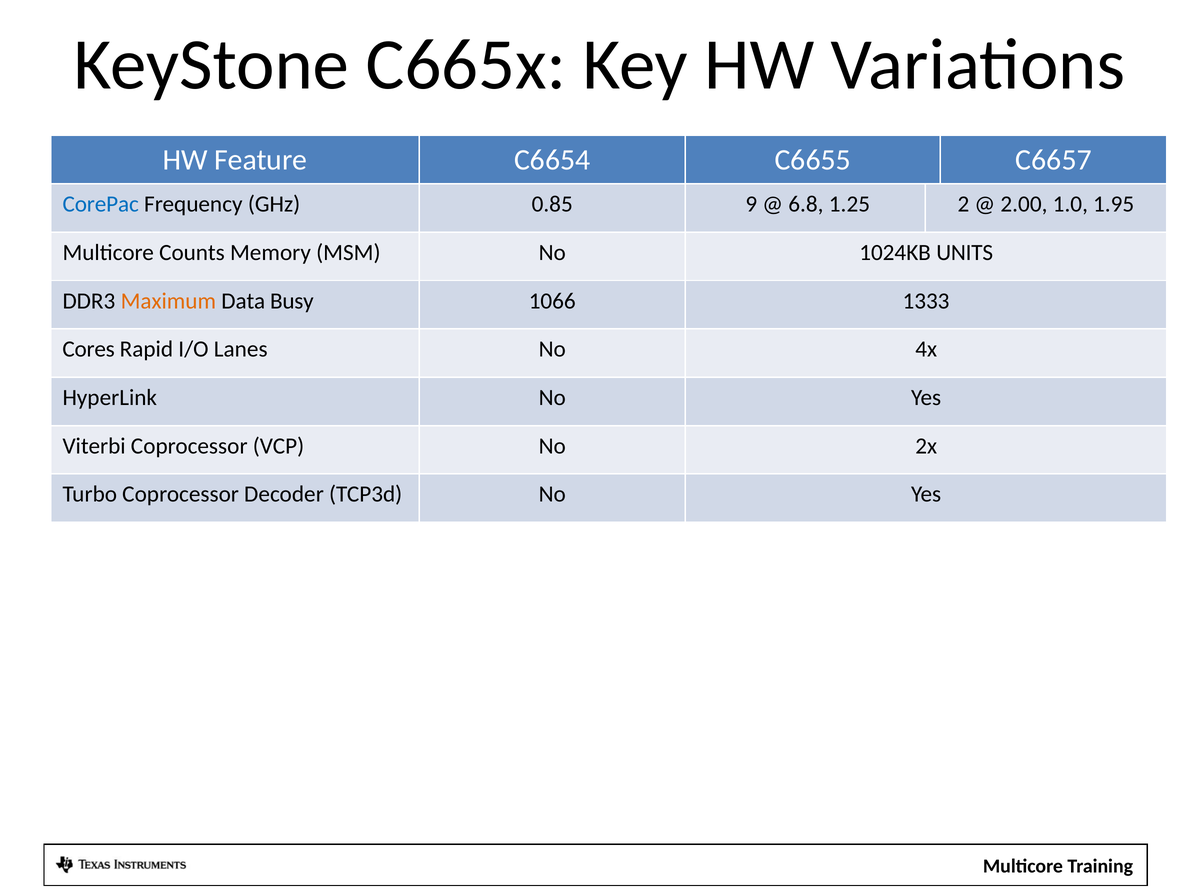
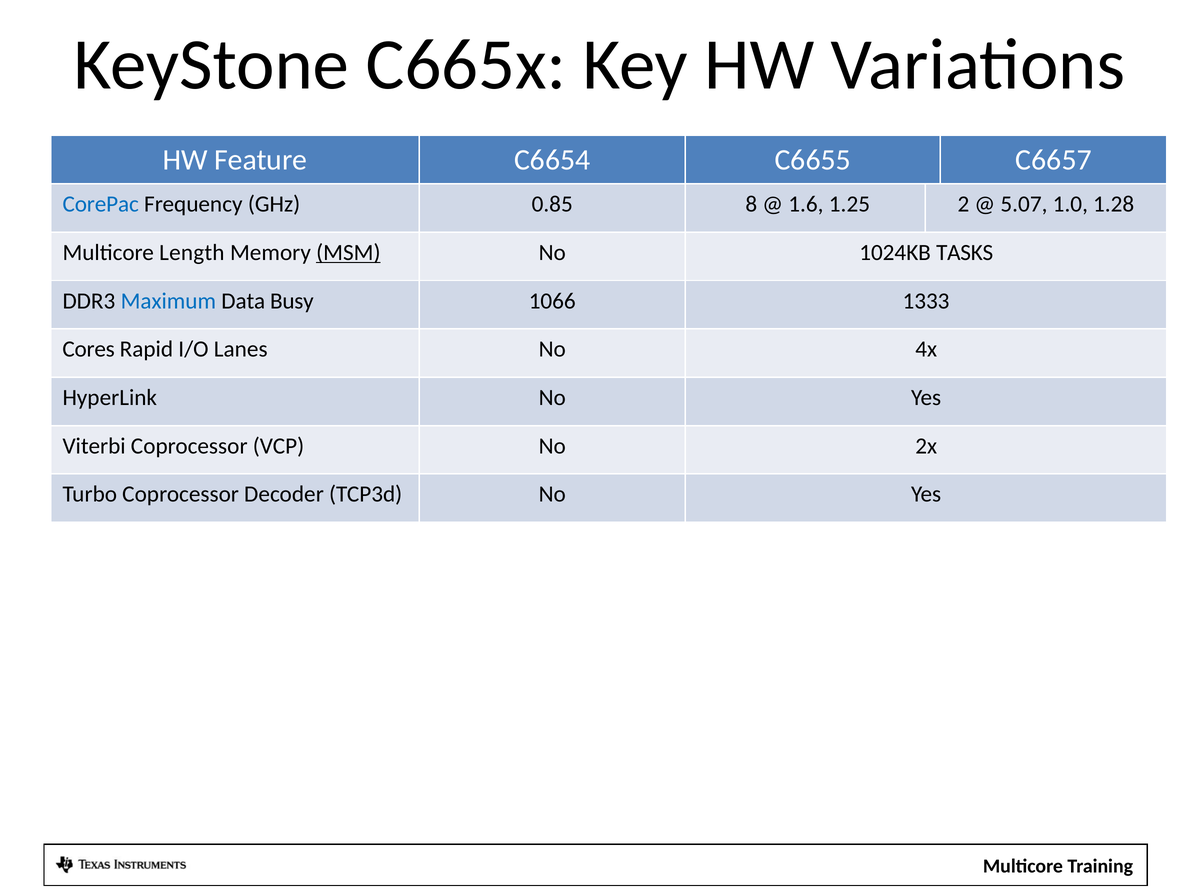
9: 9 -> 8 (751, 204)
6.8: 6.8 -> 1.6 (806, 204)
2.00: 2.00 -> 5.07 (1024, 204)
1.95: 1.95 -> 1.28 (1114, 204)
Counts: Counts -> Length (192, 253)
MSM underline: none -> present (348, 253)
UNITS: UNITS -> TASKS (965, 253)
Maximum colour: orange -> blue (168, 301)
